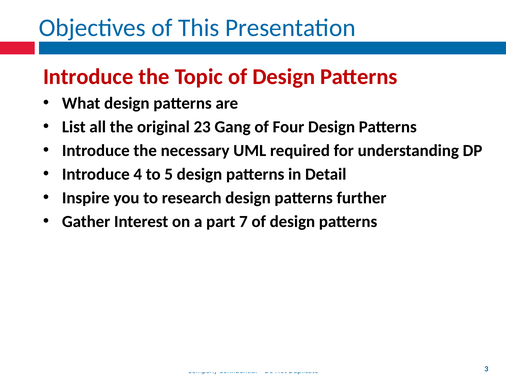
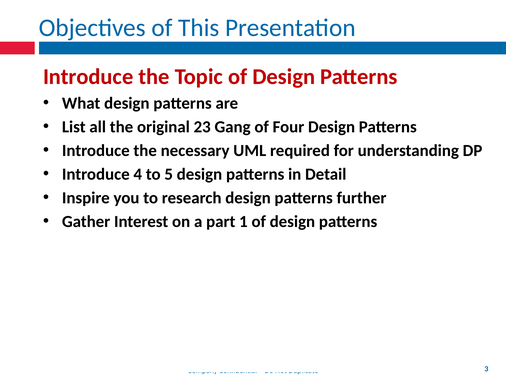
7: 7 -> 1 (243, 221)
